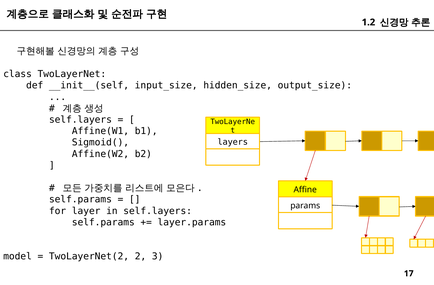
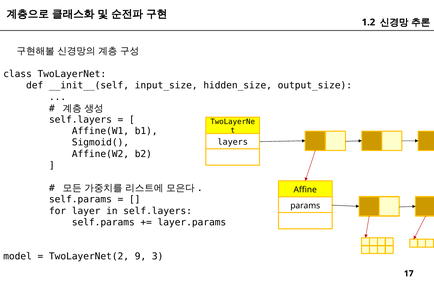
2: 2 -> 9 (140, 257)
